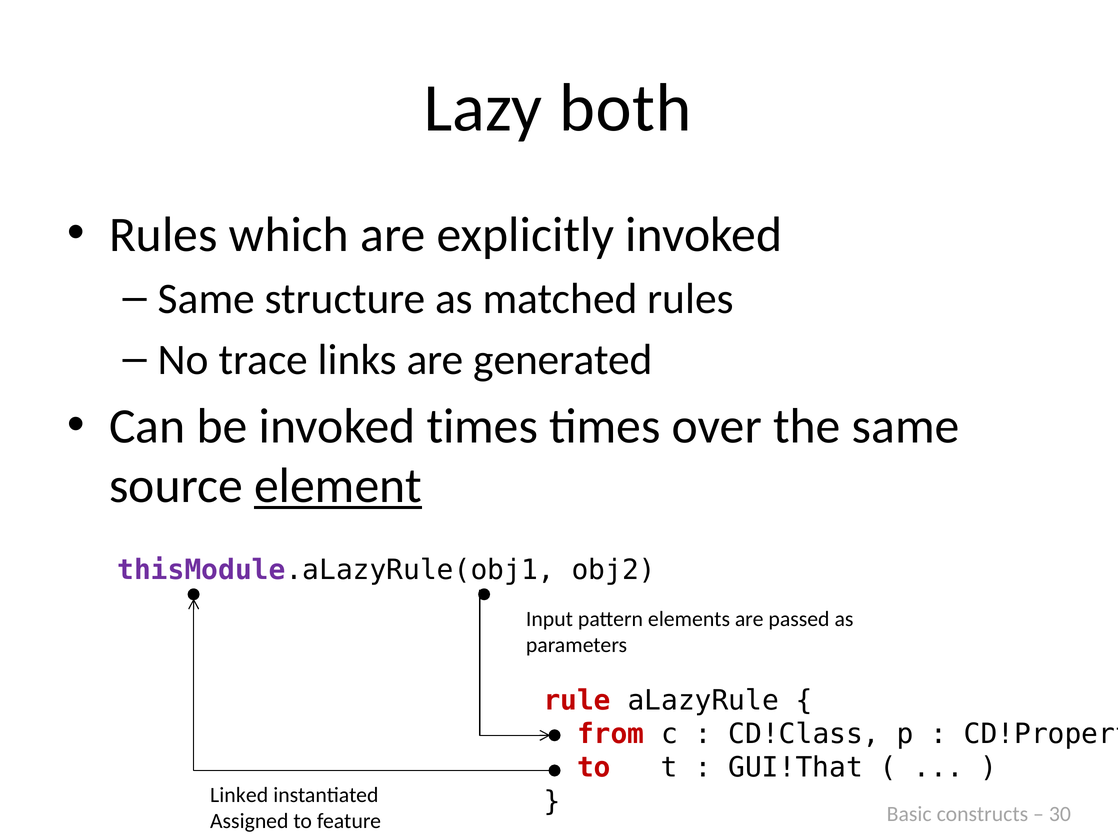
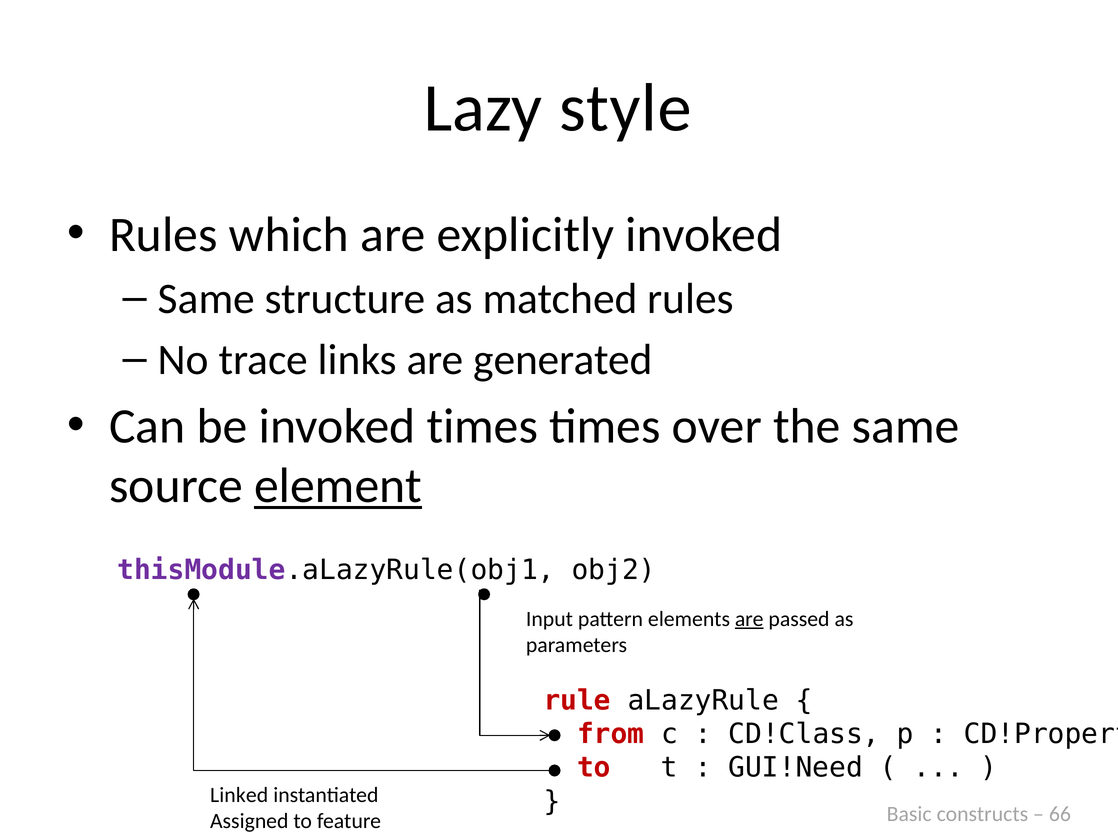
both: both -> style (625, 108)
are underline: none -> present (749, 618)
GUI!That: GUI!That -> GUI!Need (796, 767)
30: 30 -> 66 (1060, 813)
